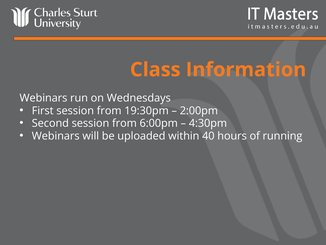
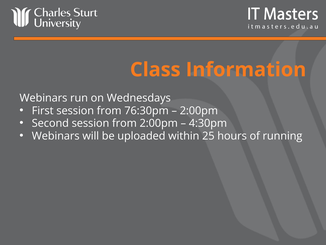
19:30pm: 19:30pm -> 76:30pm (147, 110)
from 6:00pm: 6:00pm -> 2:00pm (159, 123)
40: 40 -> 25 (208, 136)
